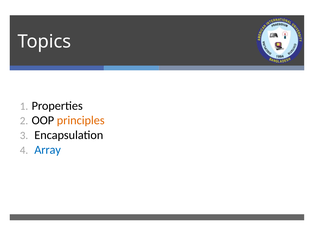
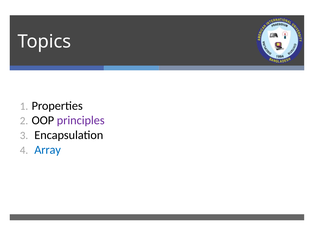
principles colour: orange -> purple (81, 120)
